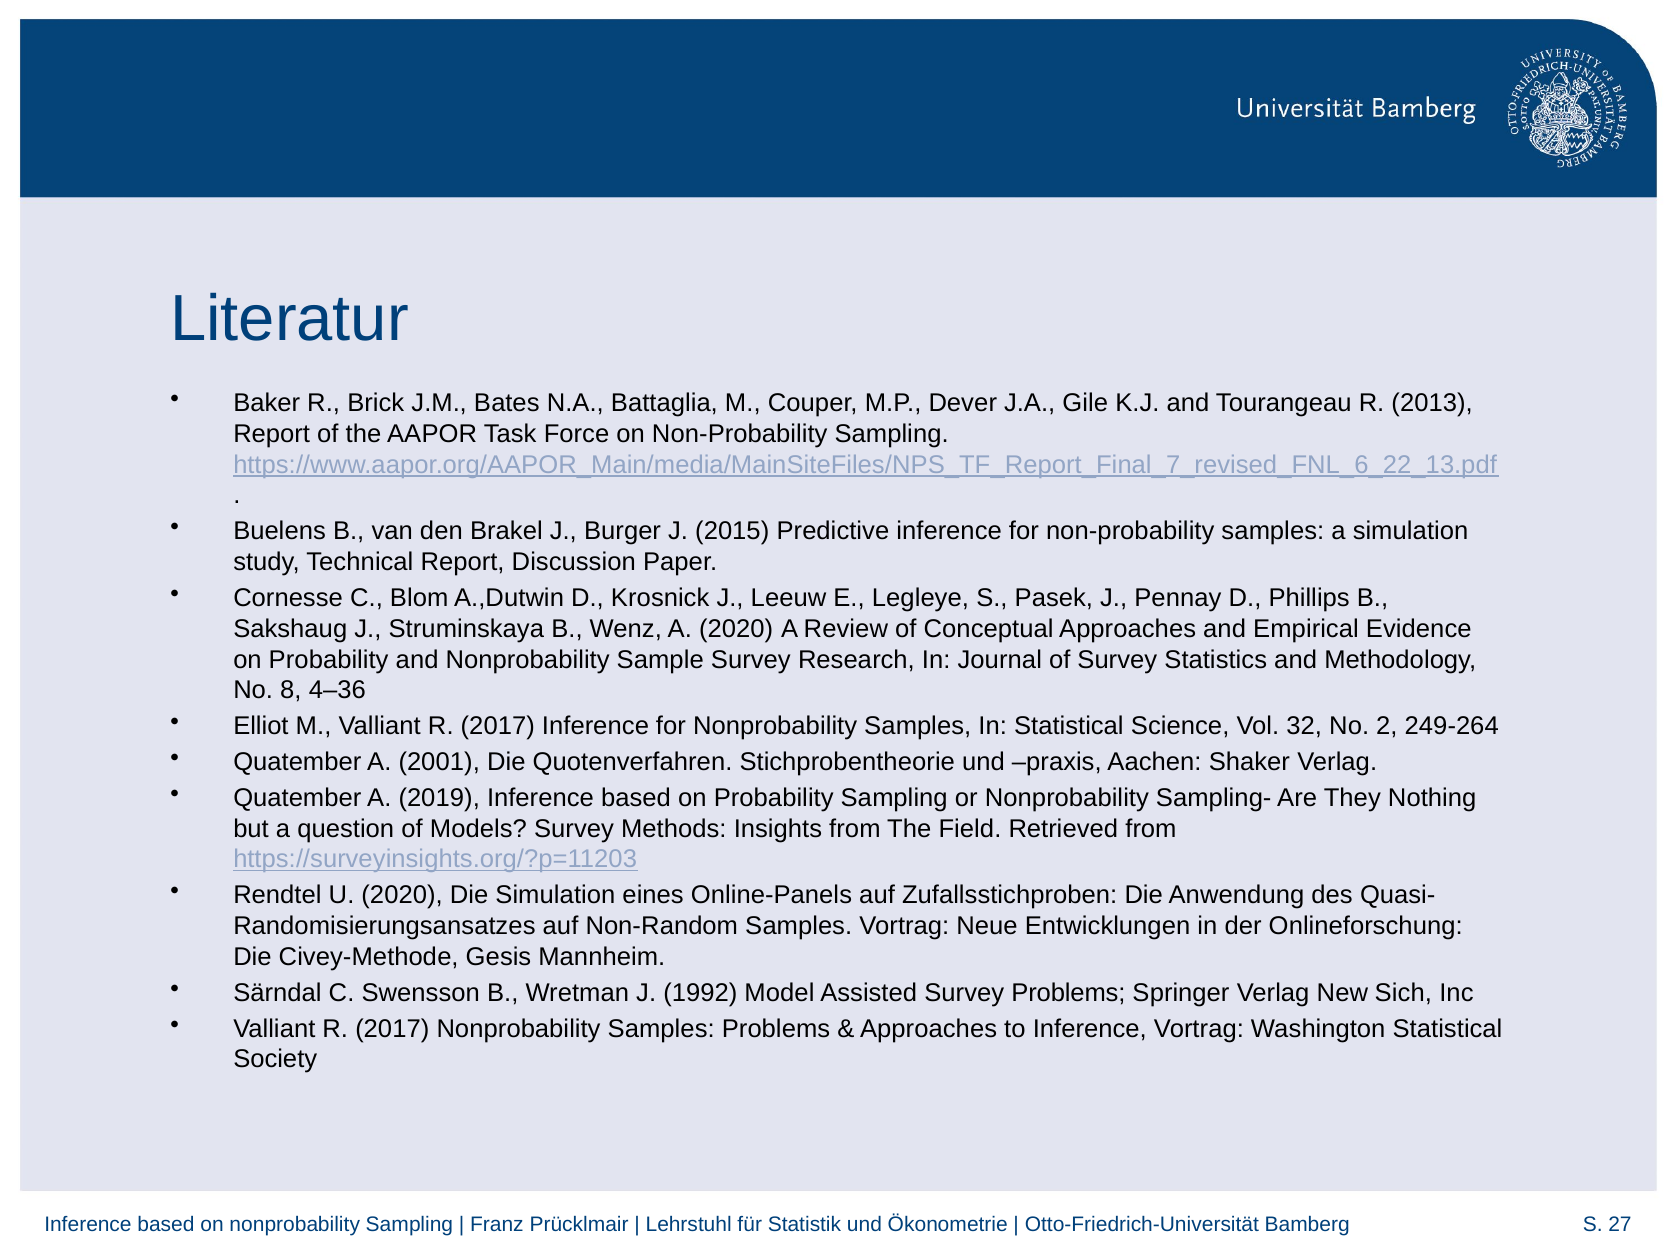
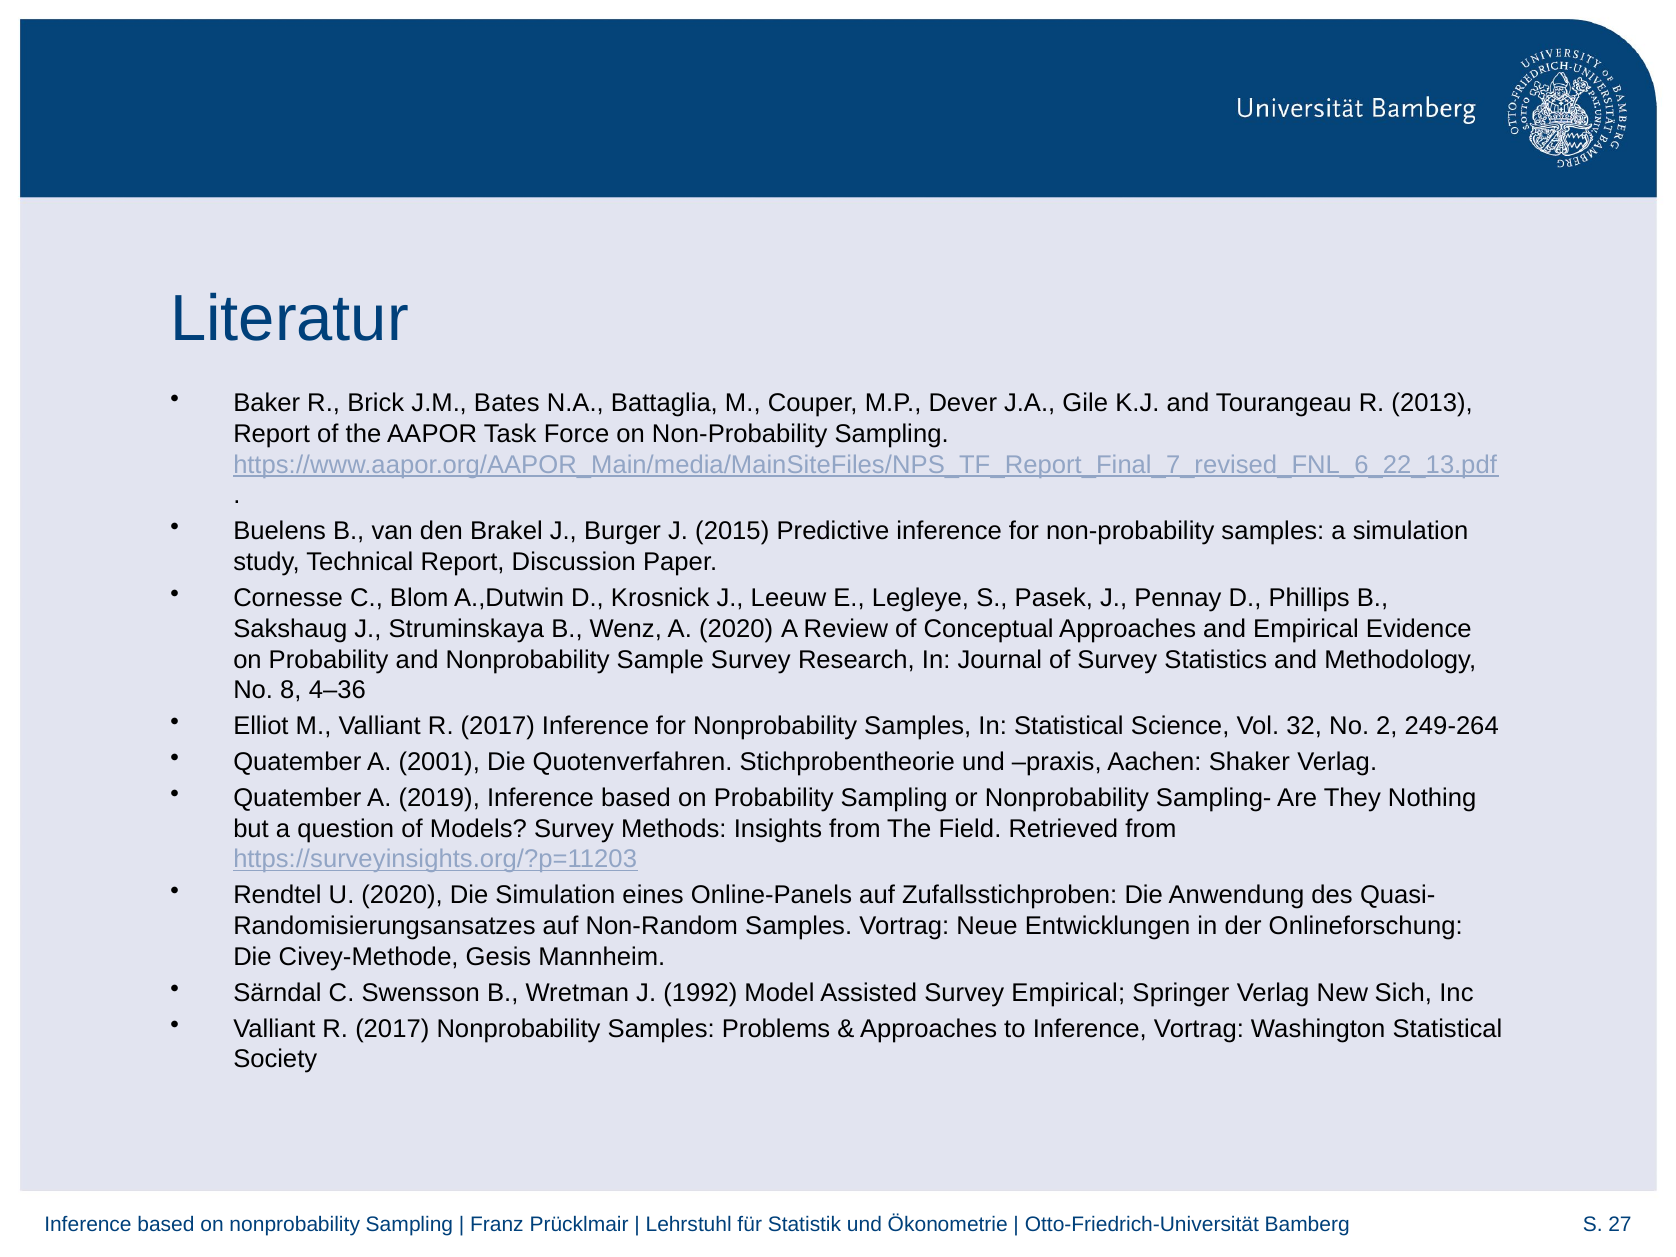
Survey Problems: Problems -> Empirical (1068, 993)
